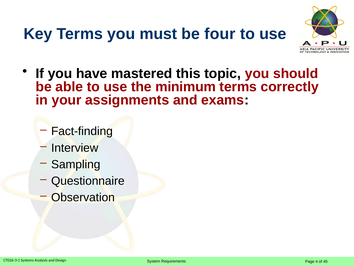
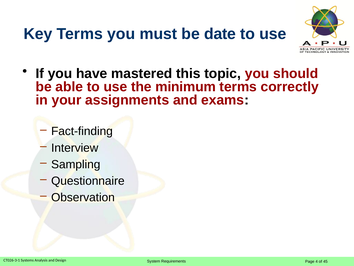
four: four -> date (220, 34)
